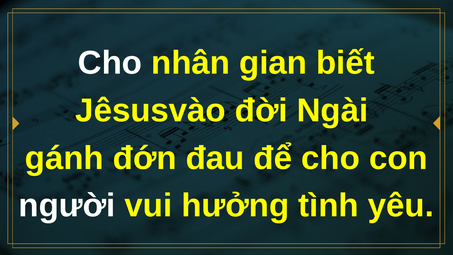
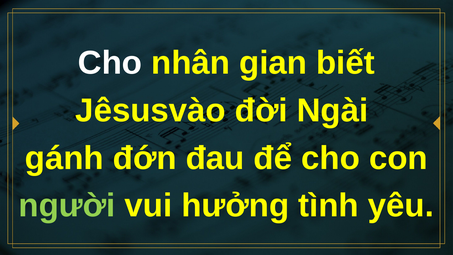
người colour: white -> light green (67, 206)
